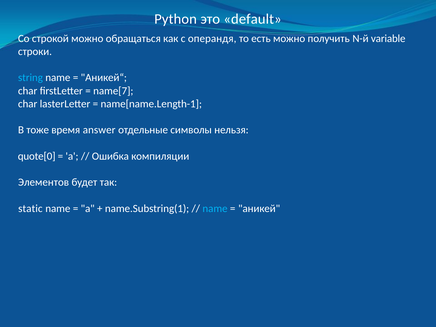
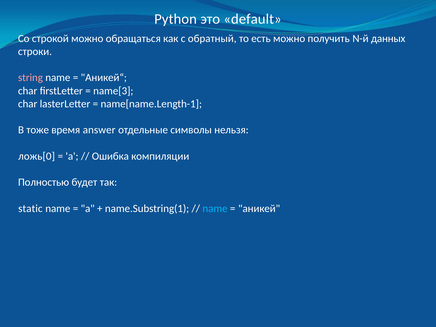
операндя: операндя -> обратный (212, 38)
variable: variable -> данных (388, 38)
string colour: light blue -> pink (30, 78)
name[7: name[7 -> name[3 (113, 91)
quote[0: quote[0 -> ложь[0 (37, 156)
Элементов: Элементов -> Полностью (44, 182)
